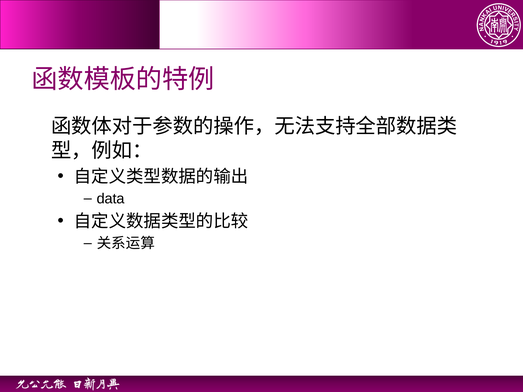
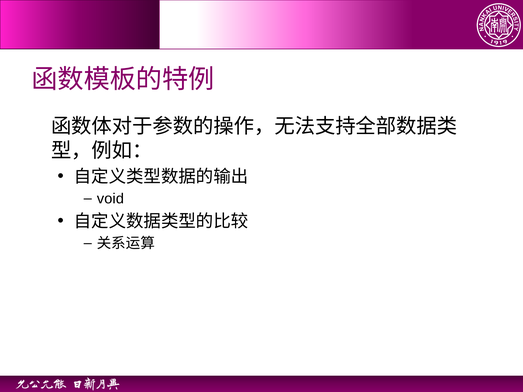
data: data -> void (110, 199)
